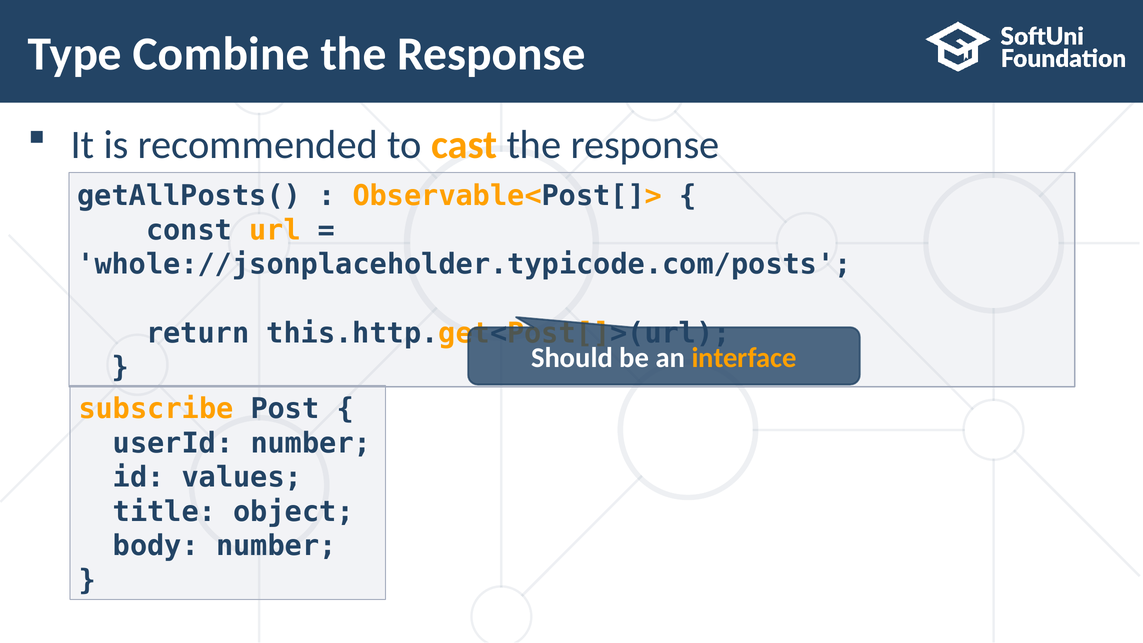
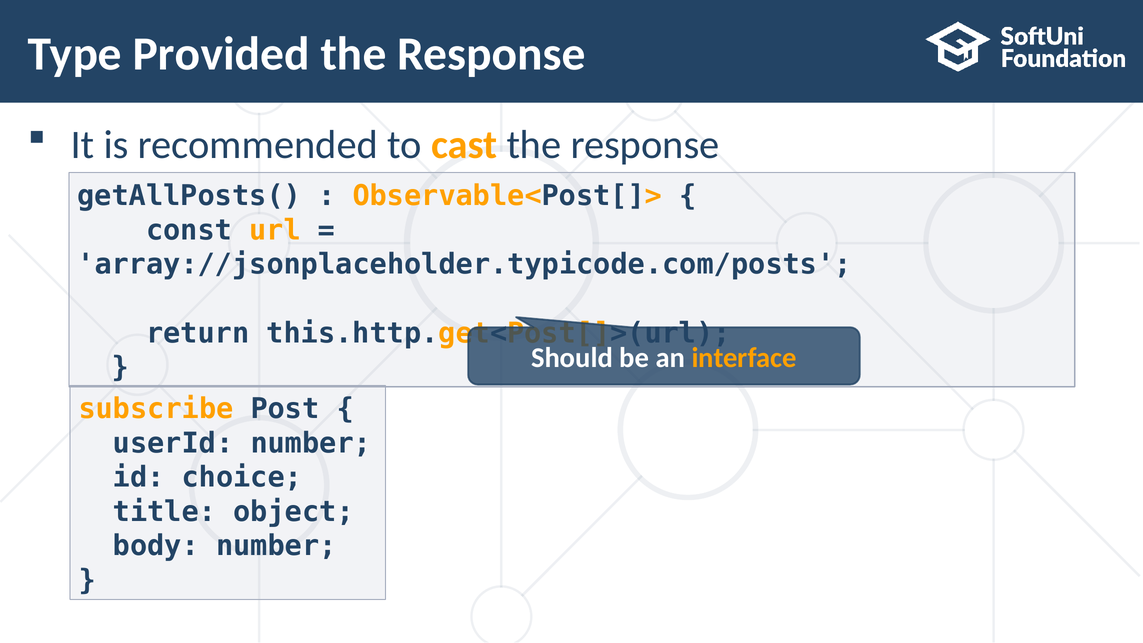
Combine: Combine -> Provided (221, 54)
whole://jsonplaceholder.typicode.com/posts: whole://jsonplaceholder.typicode.com/posts -> array://jsonplaceholder.typicode.com/posts (464, 265)
values: values -> choice (242, 477)
